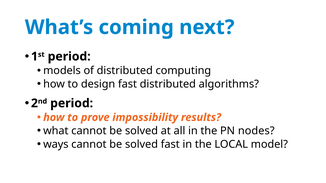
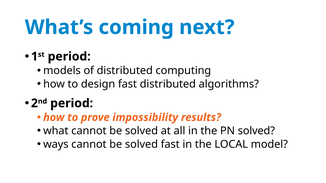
PN nodes: nodes -> solved (256, 131)
